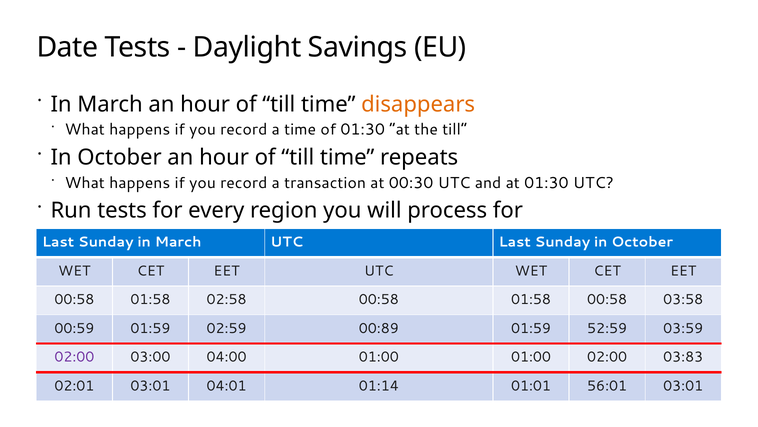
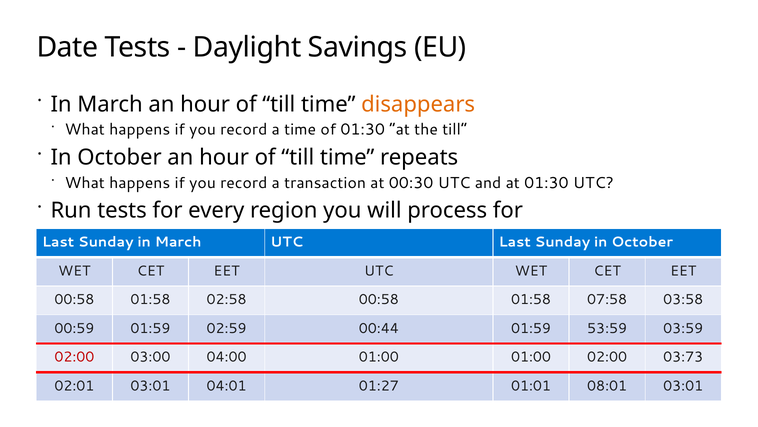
01:58 00:58: 00:58 -> 07:58 (607, 299)
00:89: 00:89 -> 00:44 (379, 328)
52:59: 52:59 -> 53:59 (607, 328)
02:00 colour: purple -> red (74, 357)
03:83: 03:83 -> 03:73 (683, 357)
01:14: 01:14 -> 01:27 (379, 385)
56:01: 56:01 -> 08:01 (607, 385)
